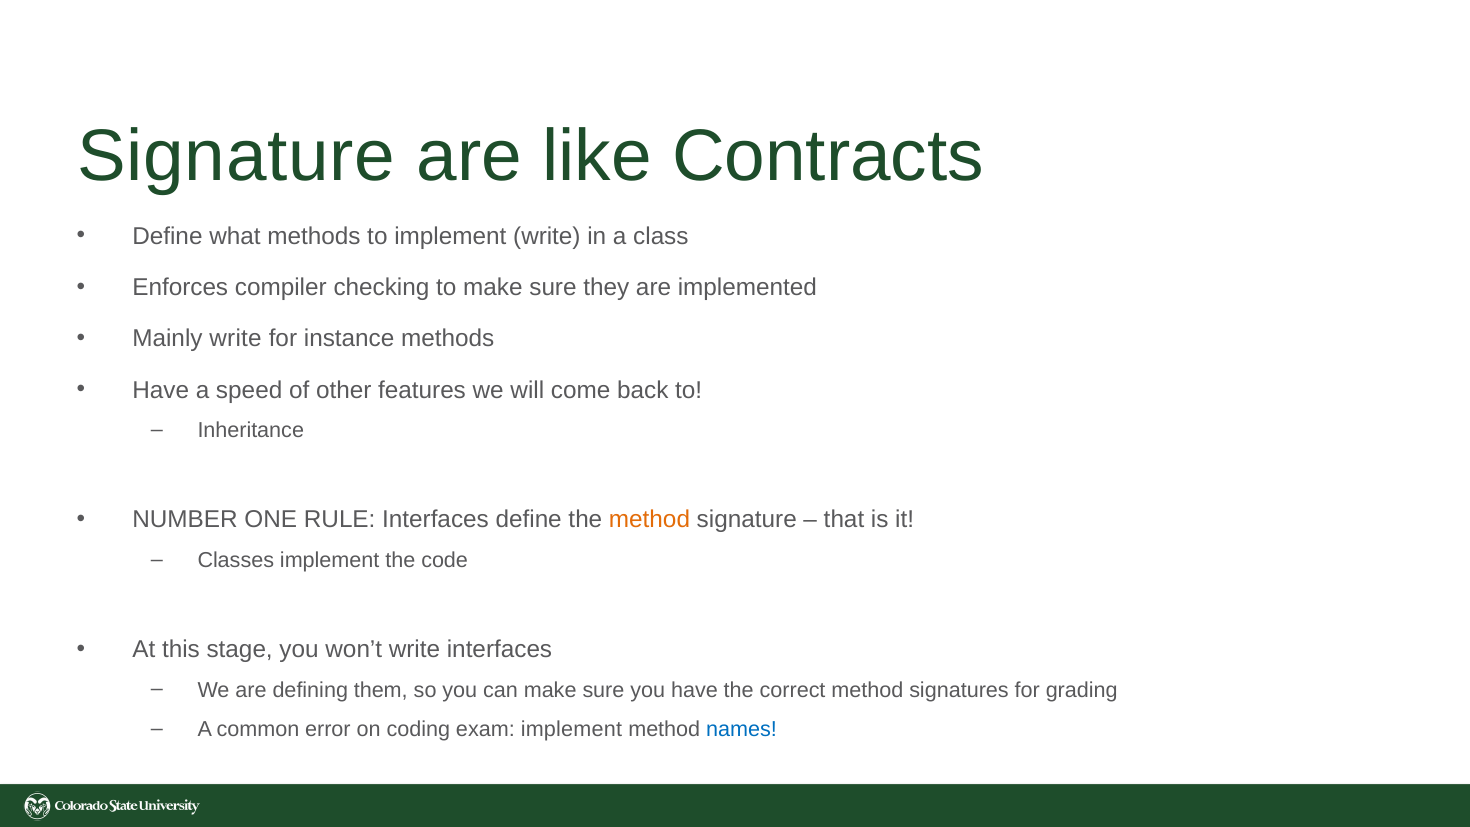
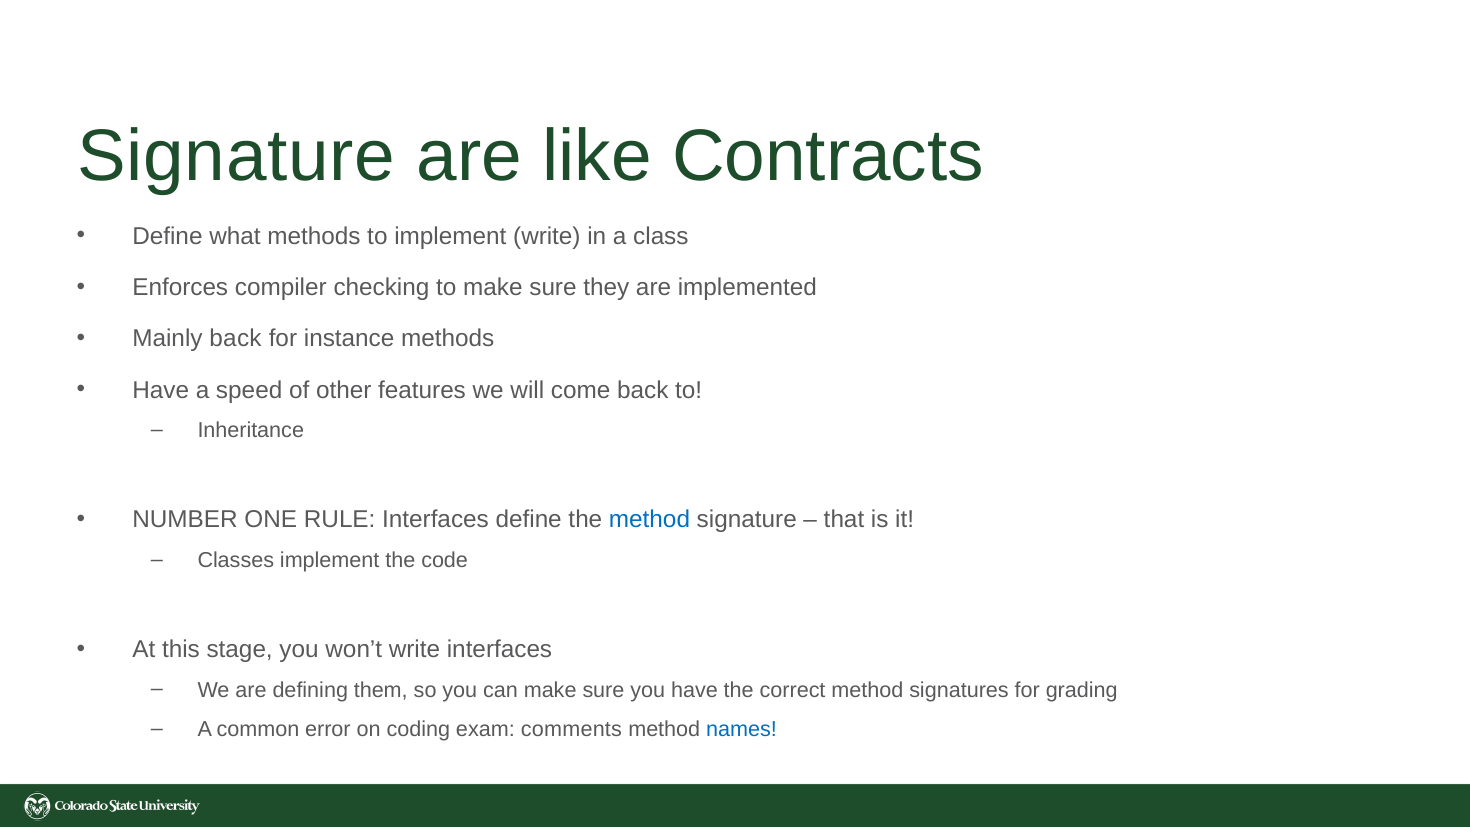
Mainly write: write -> back (236, 339)
method colour: orange -> blue (649, 520)
exam implement: implement -> comments (571, 729)
